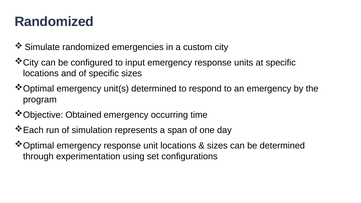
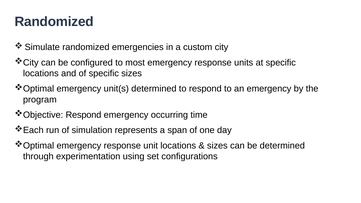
input: input -> most (135, 63)
Obtained: Obtained -> Respond (83, 115)
